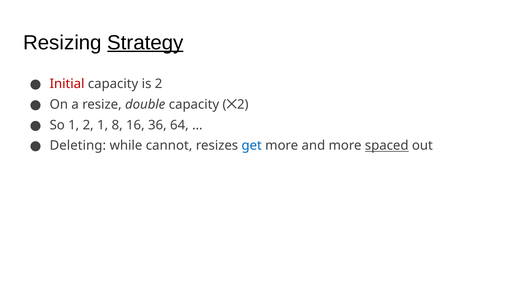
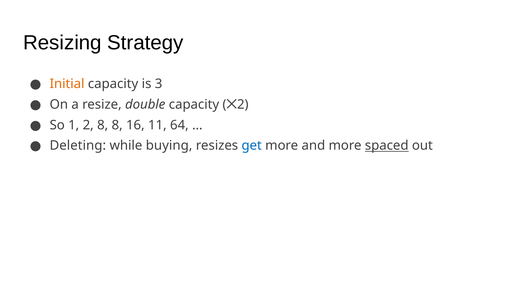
Strategy underline: present -> none (145, 43)
Initial colour: red -> orange (67, 84)
is 2: 2 -> 3 (159, 84)
2 1: 1 -> 8 (103, 125)
36: 36 -> 11 (157, 125)
cannot: cannot -> buying (169, 146)
